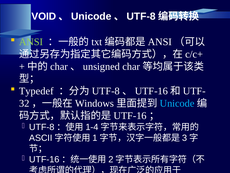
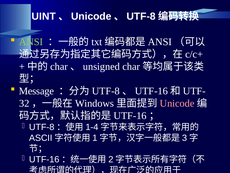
VOID: VOID -> UINT (44, 16)
Typedef: Typedef -> Message (36, 91)
Unicode colour: light blue -> pink (177, 103)
